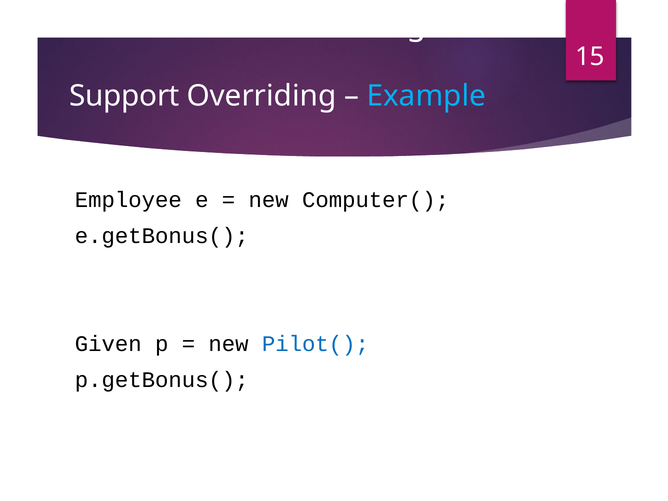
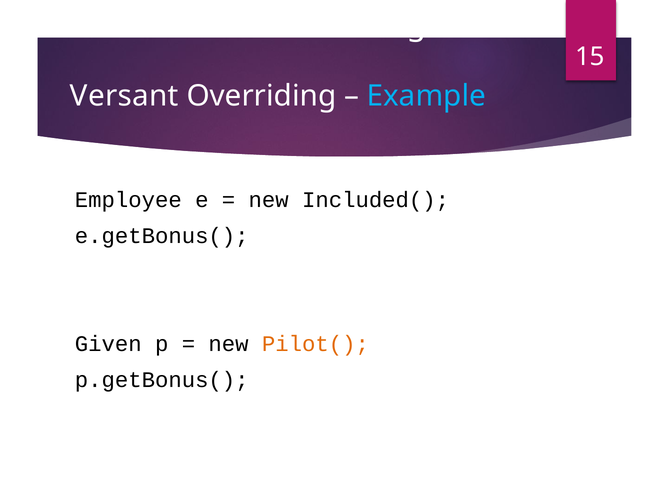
Support: Support -> Versant (124, 96)
Computer(: Computer( -> Included( (376, 200)
Pilot( colour: blue -> orange (315, 344)
